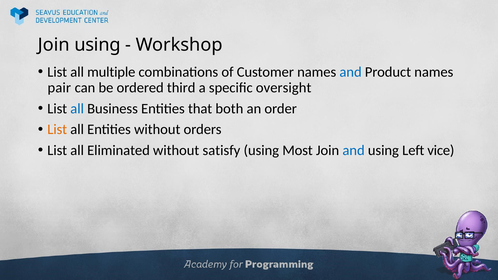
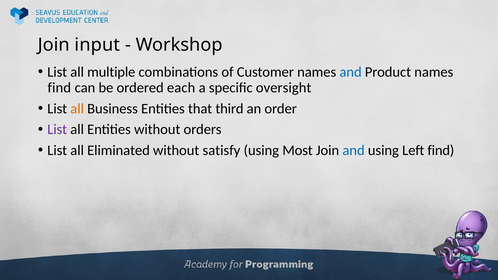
Join using: using -> input (97, 45)
pair: pair -> find (59, 88)
third: third -> each (181, 88)
all colour: blue -> orange (77, 109)
both: both -> third (229, 109)
List colour: orange -> purple (57, 130)
Left vice: vice -> find (441, 150)
